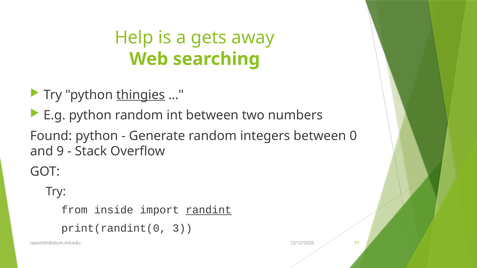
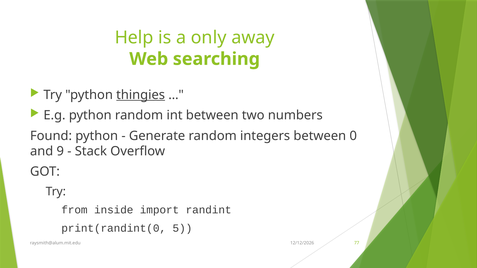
gets: gets -> only (209, 38)
randint underline: present -> none (209, 210)
3: 3 -> 5 (182, 228)
